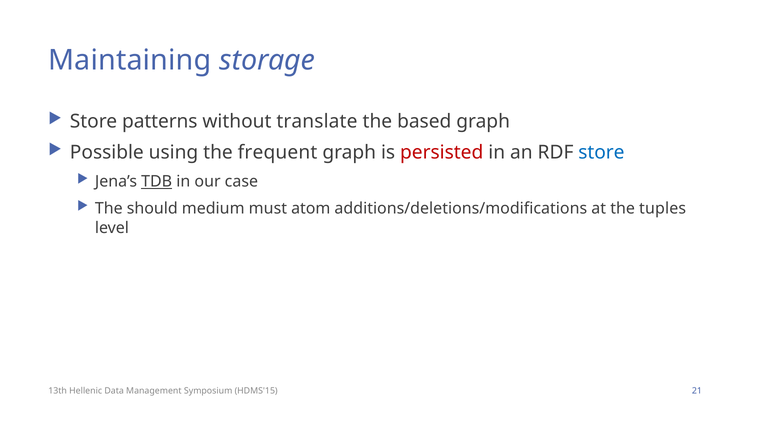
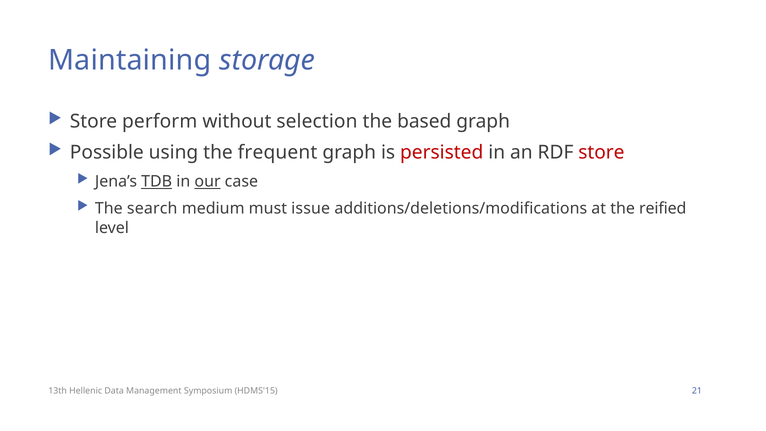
patterns: patterns -> perform (160, 122)
translate: translate -> selection (317, 122)
store colour: blue -> red (601, 153)
our underline: none -> present (208, 181)
should: should -> search (152, 209)
atom: atom -> issue (311, 209)
tuples: tuples -> reified (663, 209)
